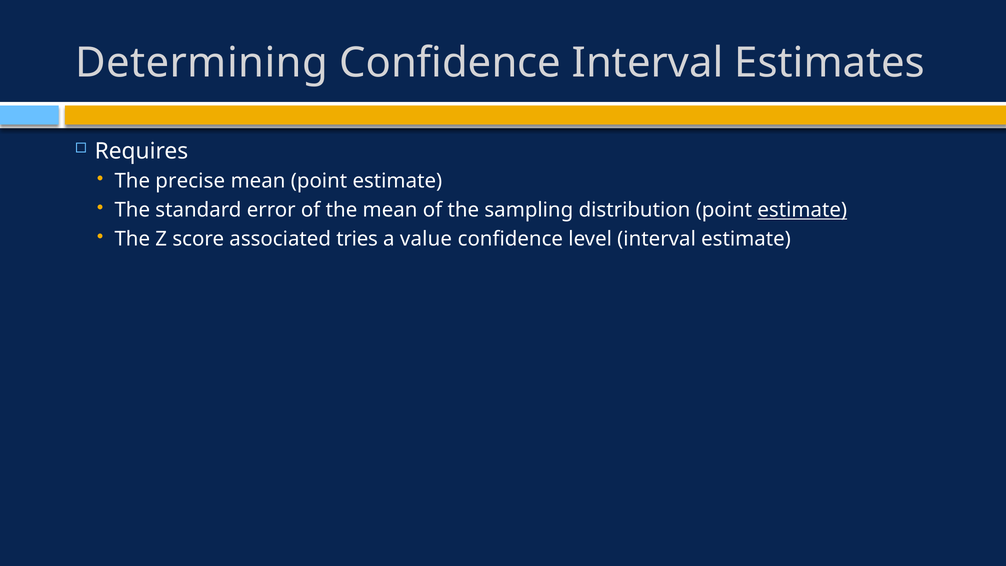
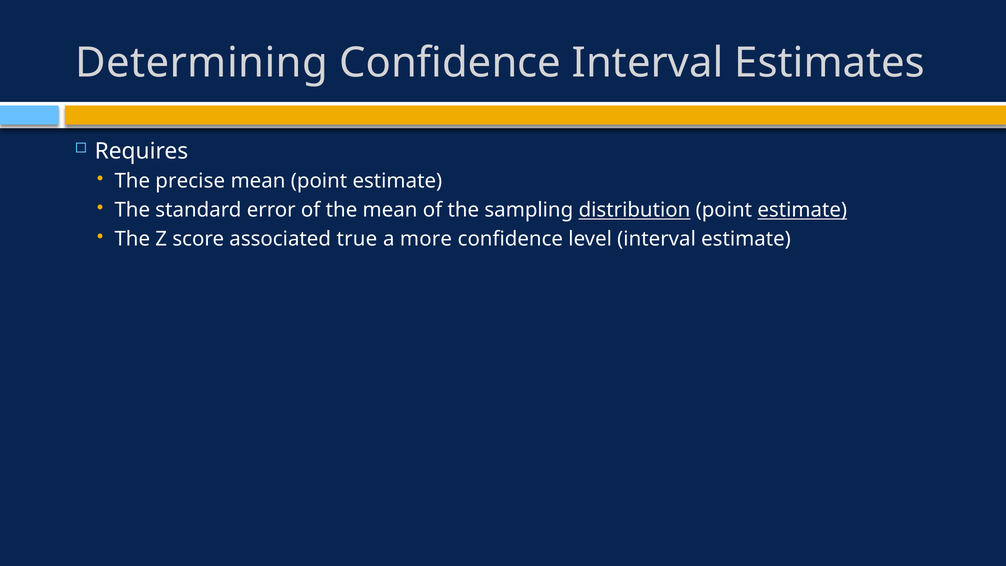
distribution underline: none -> present (634, 210)
tries: tries -> true (357, 239)
value: value -> more (426, 239)
